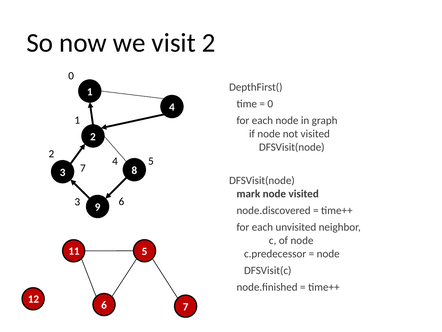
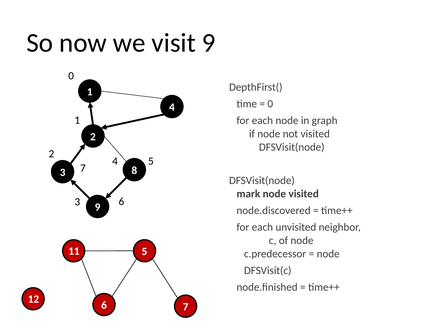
visit 2: 2 -> 9 (209, 43)
